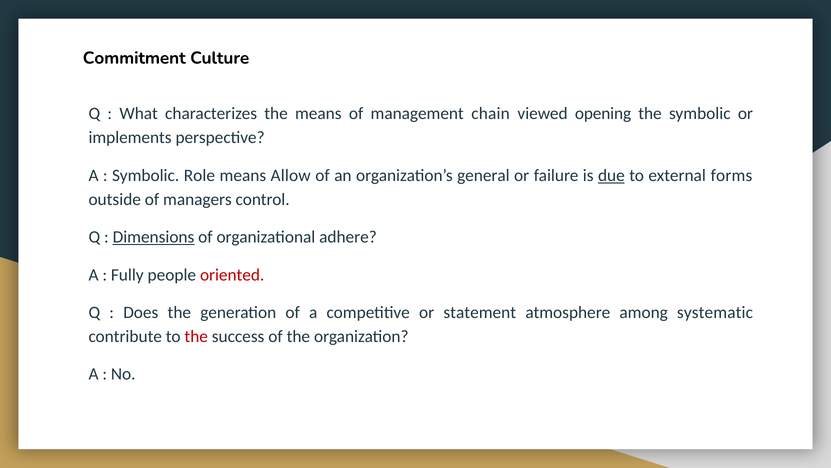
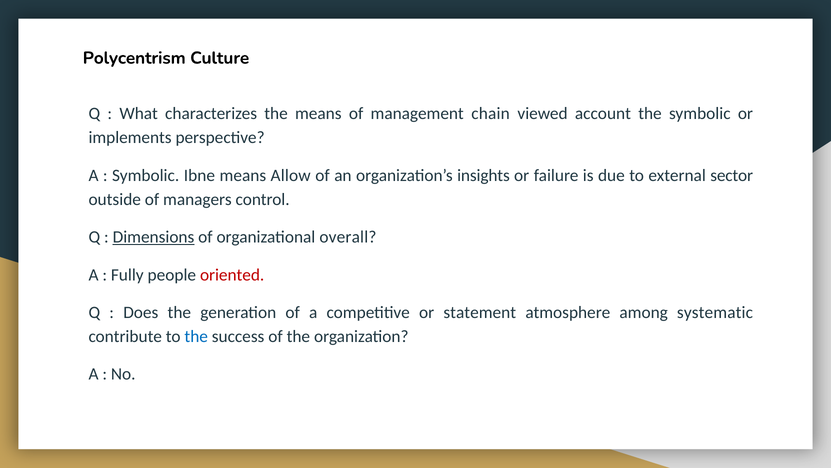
Commitment: Commitment -> Polycentrism (134, 58)
opening: opening -> account (603, 114)
Role: Role -> Ibne (199, 175)
general: general -> insights (483, 175)
due underline: present -> none (611, 175)
forms: forms -> sector (732, 175)
adhere: adhere -> overall (348, 237)
the colour: red -> blue (196, 336)
